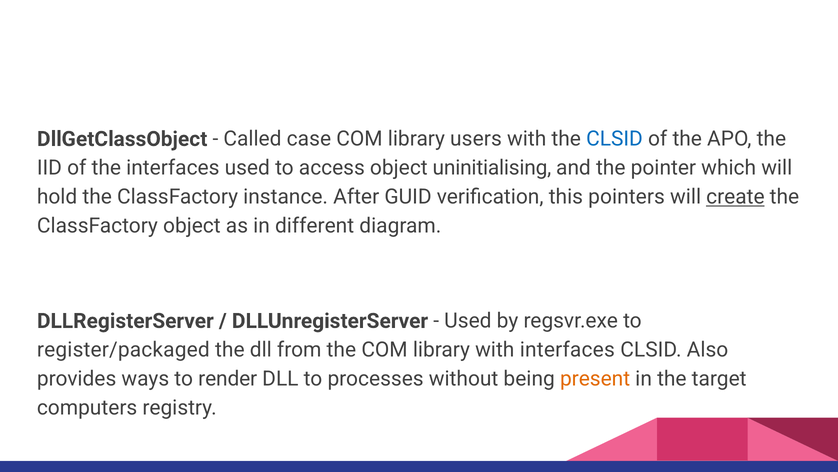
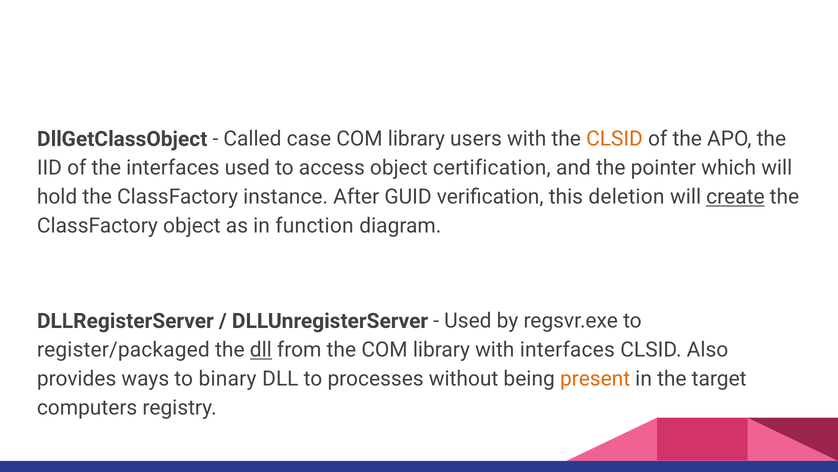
CLSID colour: blue -> orange (615, 139)
uninitialising: uninitialising -> certification (492, 168)
pointers: pointers -> deletion (626, 197)
different: different -> function (314, 226)
dll underline: none -> present (261, 350)
render: render -> binary (228, 378)
